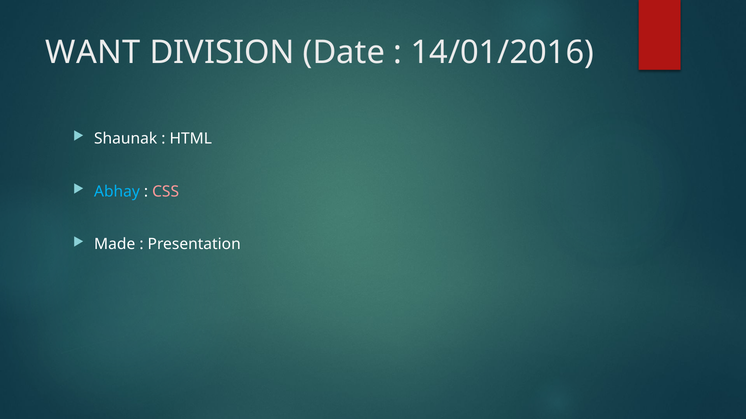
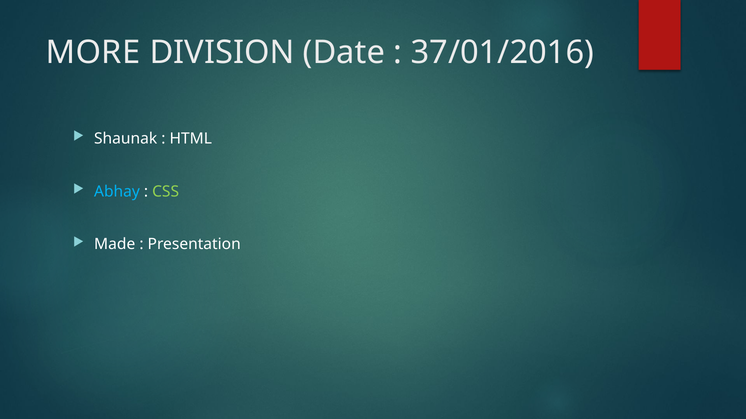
WANT: WANT -> MORE (93, 52)
14/01/2016: 14/01/2016 -> 37/01/2016 (502, 52)
CSS colour: pink -> light green (166, 192)
